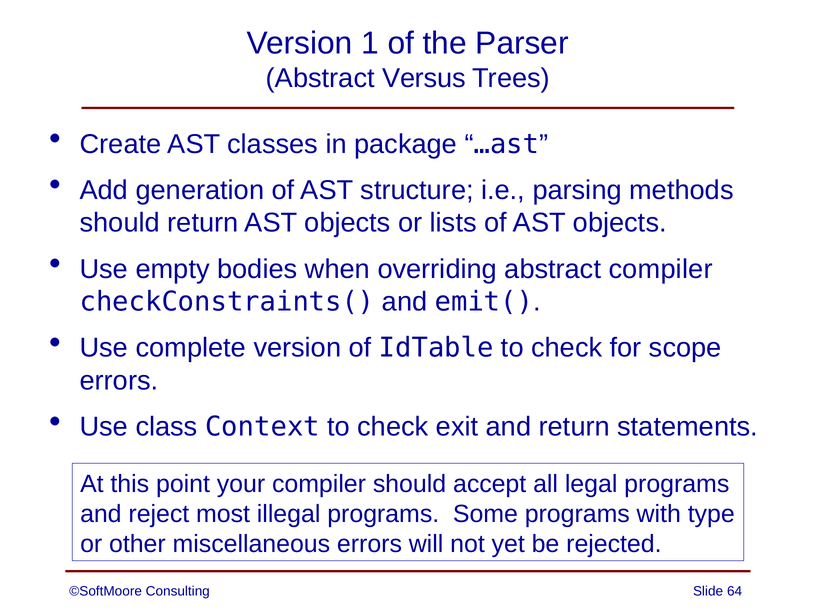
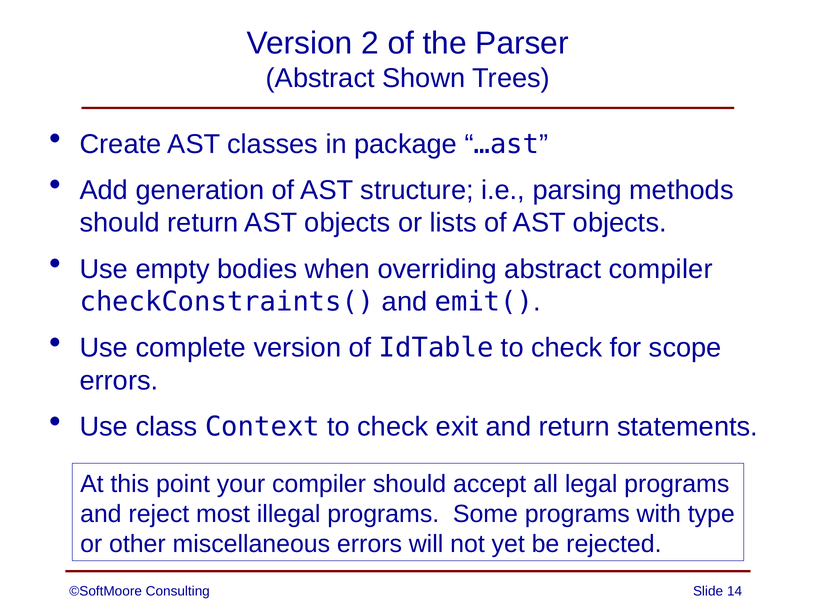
1: 1 -> 2 (370, 43)
Versus: Versus -> Shown (424, 78)
64: 64 -> 14 (735, 591)
